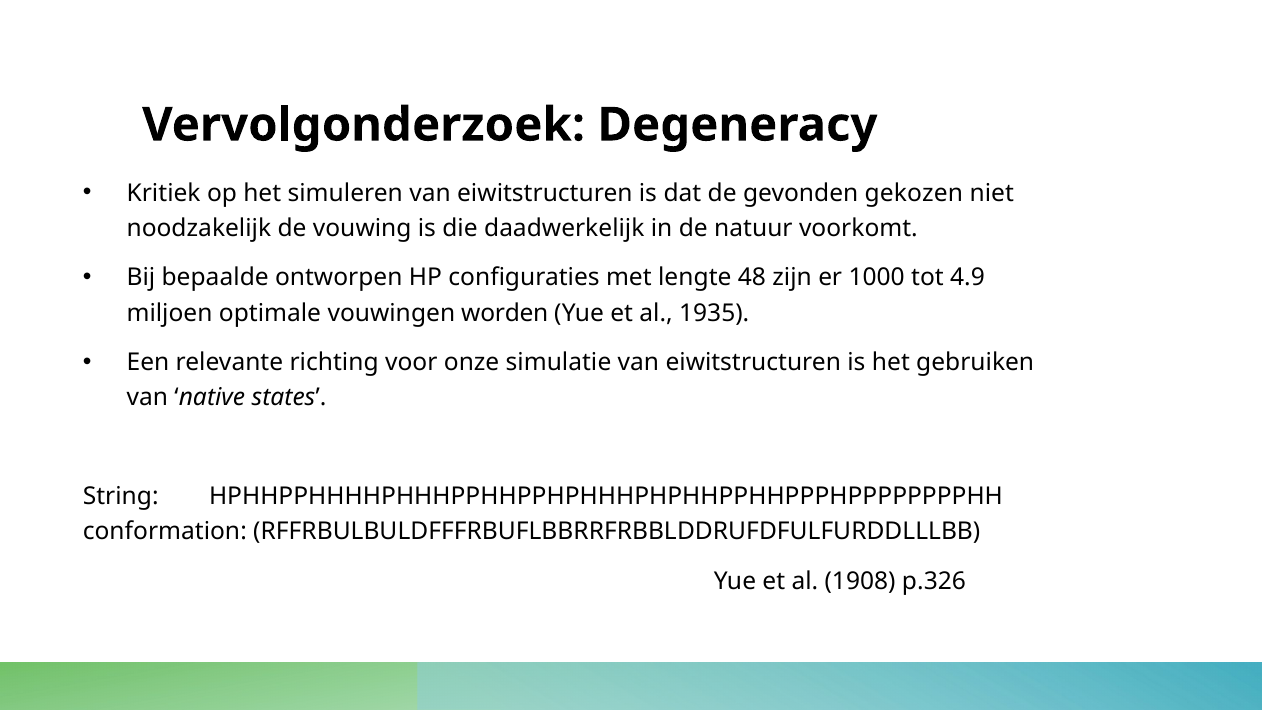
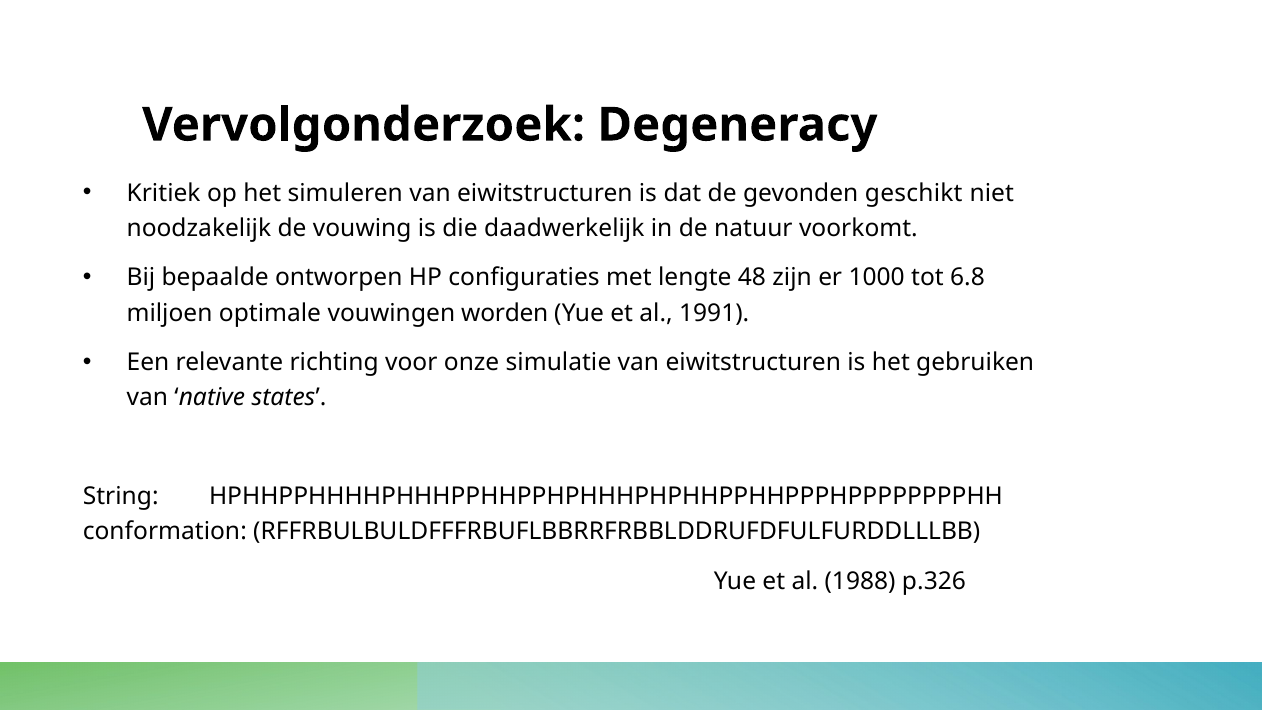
gekozen: gekozen -> geschikt (914, 193)
4.9: 4.9 -> 6.8 (968, 278)
1935: 1935 -> 1991 (714, 313)
1908: 1908 -> 1988 (860, 581)
